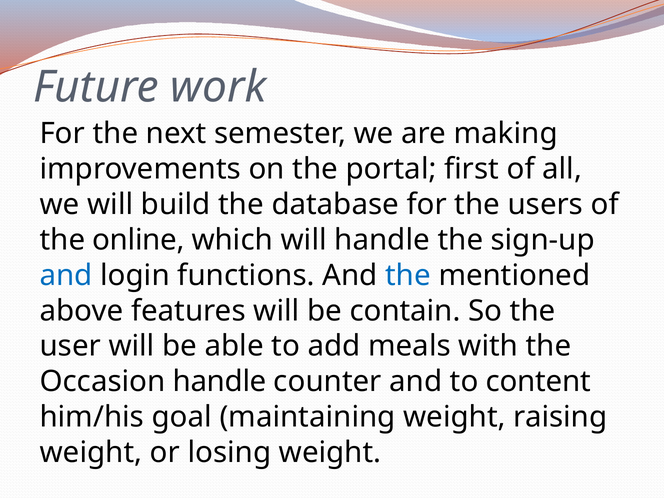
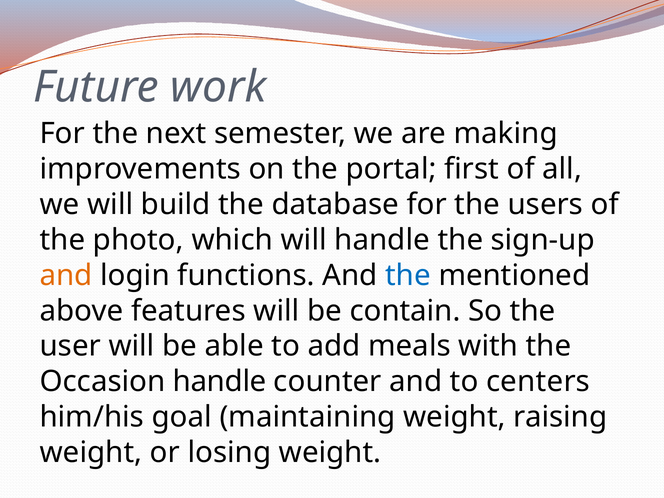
online: online -> photo (138, 240)
and colour: blue -> orange (66, 275)
content: content -> centers (538, 382)
